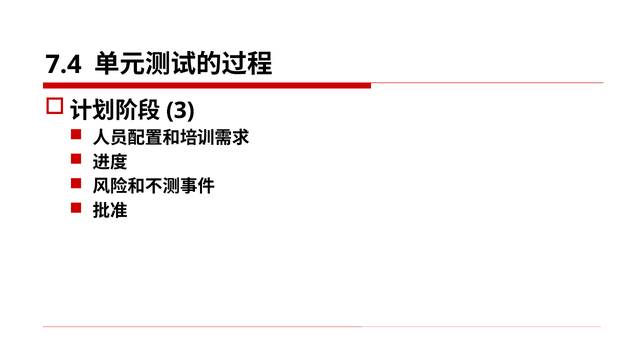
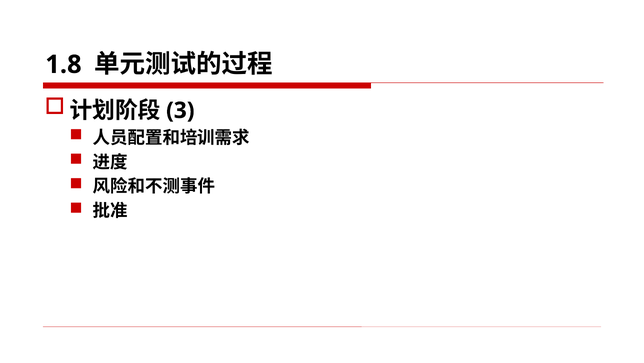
7.4: 7.4 -> 1.8 (63, 64)
